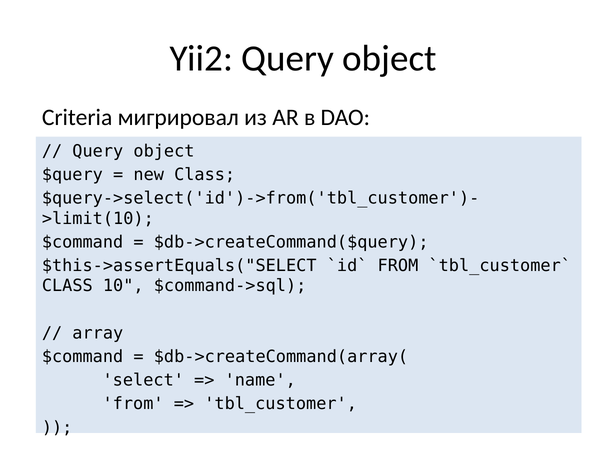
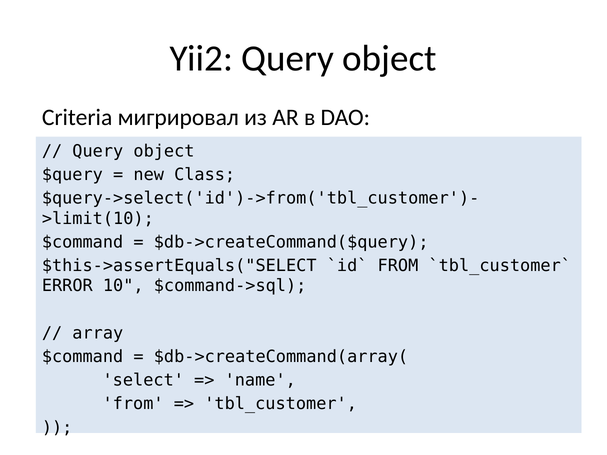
CLASS: CLASS -> ERROR (67, 286)
